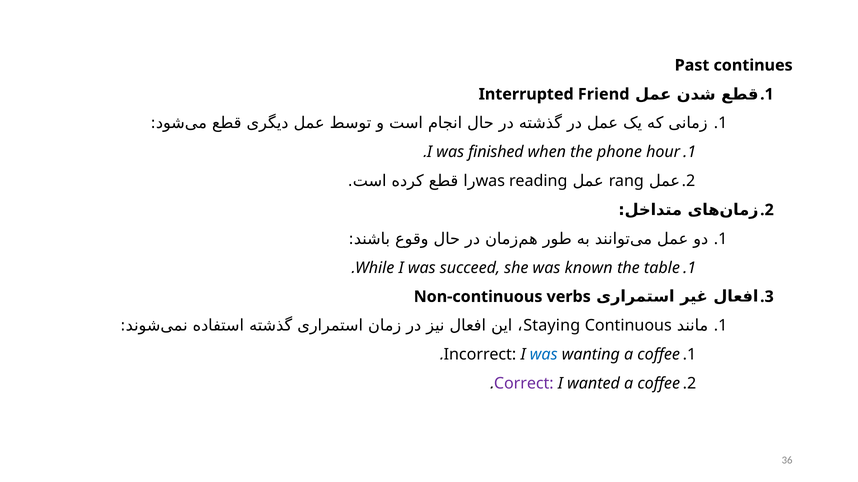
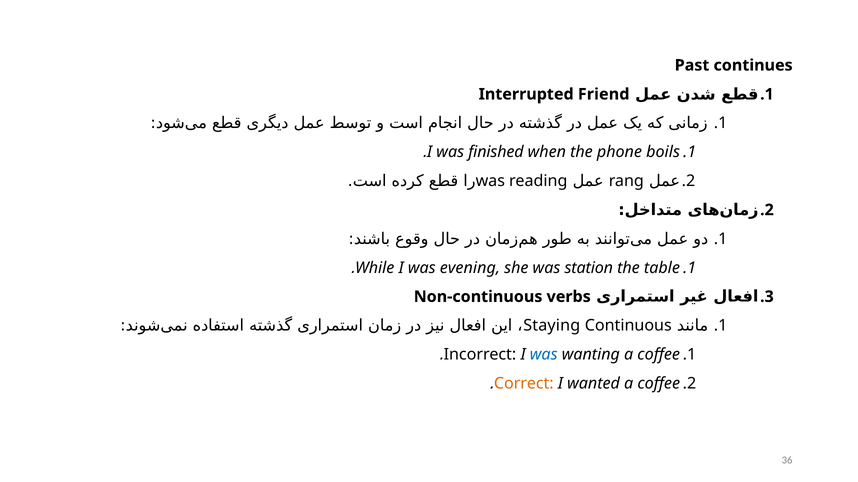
hour: hour -> boils (663, 152)
succeed: succeed -> evening (470, 268)
known: known -> station (589, 268)
Correct colour: purple -> orange (524, 384)
